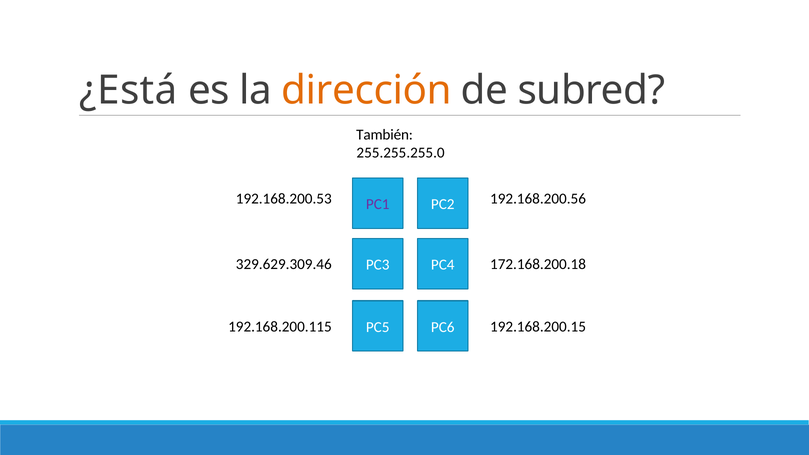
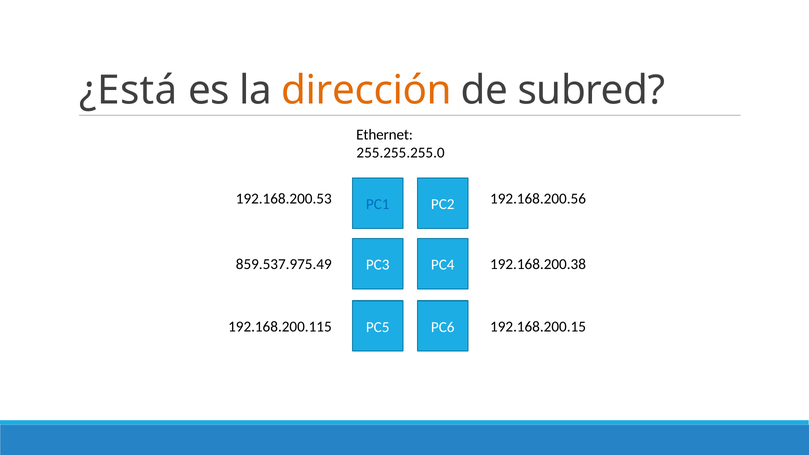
También: También -> Ethernet (385, 135)
PC1 colour: purple -> blue (378, 204)
329.629.309.46: 329.629.309.46 -> 859.537.975.49 (284, 264)
172.168.200.18: 172.168.200.18 -> 192.168.200.38 (538, 264)
